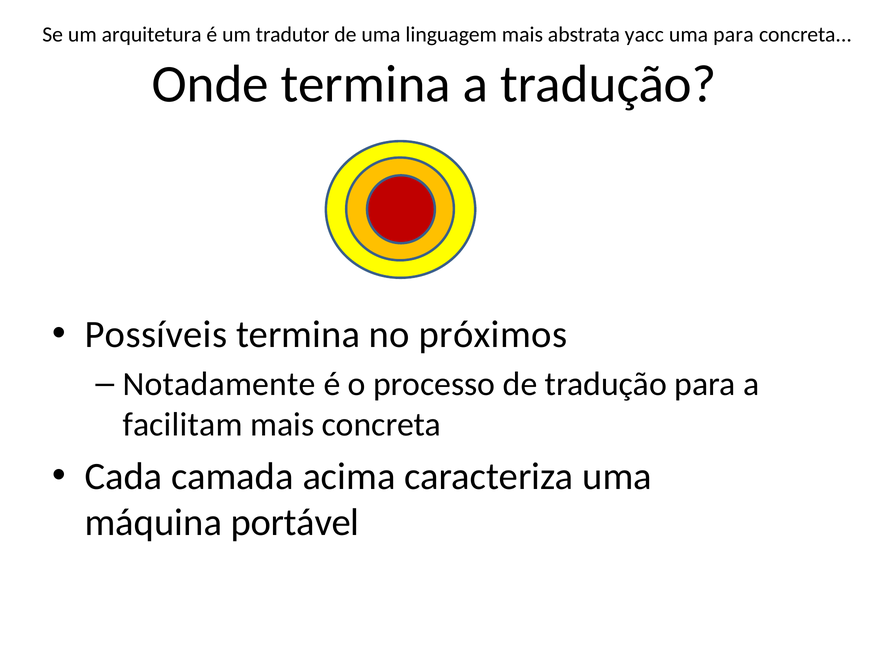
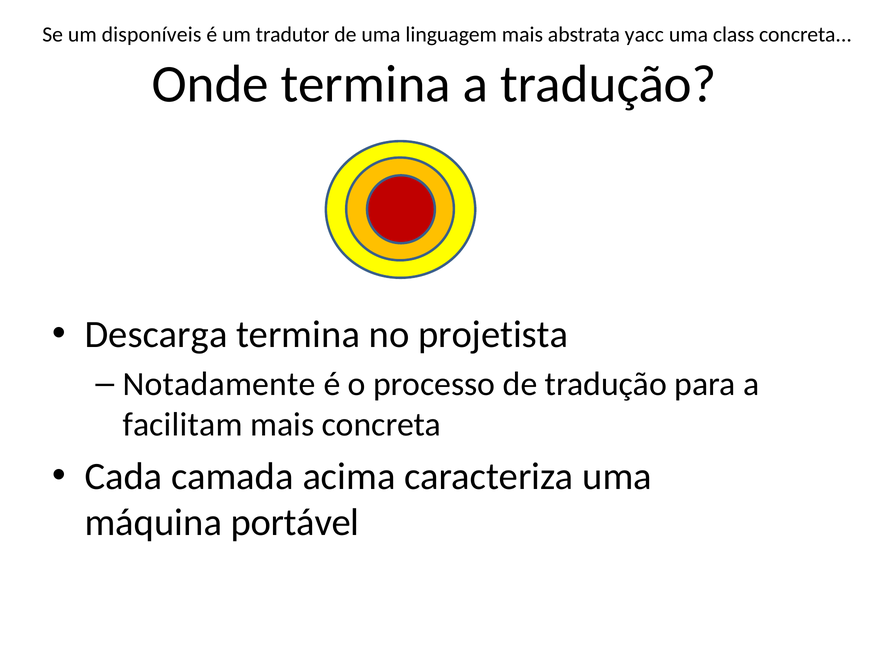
arquitetura: arquitetura -> disponíveis (152, 34)
uma para: para -> class (734, 34)
Possíveis: Possíveis -> Descarga (156, 334)
próximos: próximos -> projetista (493, 334)
